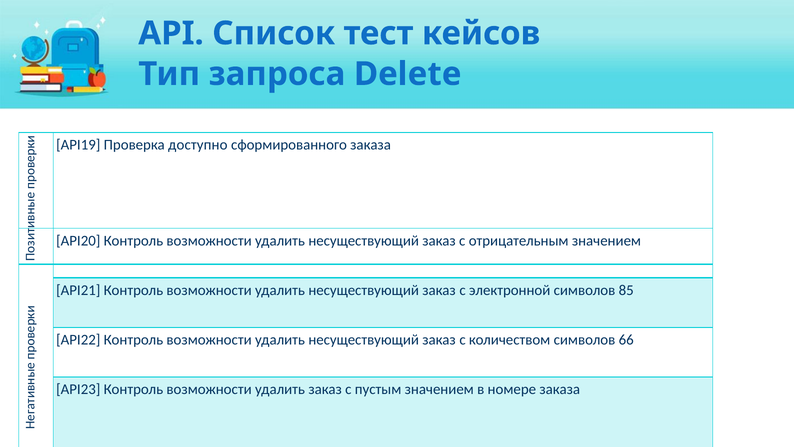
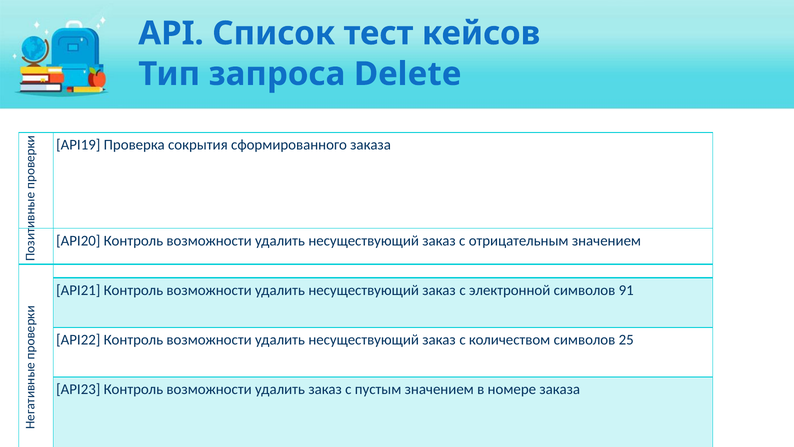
доступно: доступно -> сокрытия (198, 145)
85: 85 -> 91 (626, 290)
66: 66 -> 25 (626, 339)
